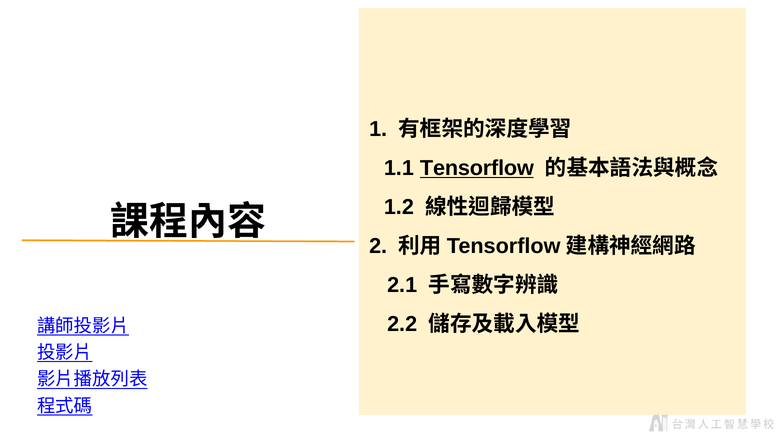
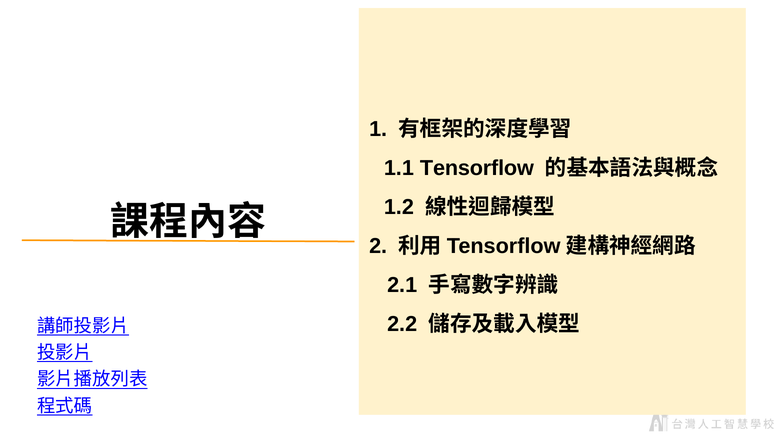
Tensorflow underline: present -> none (477, 168)
